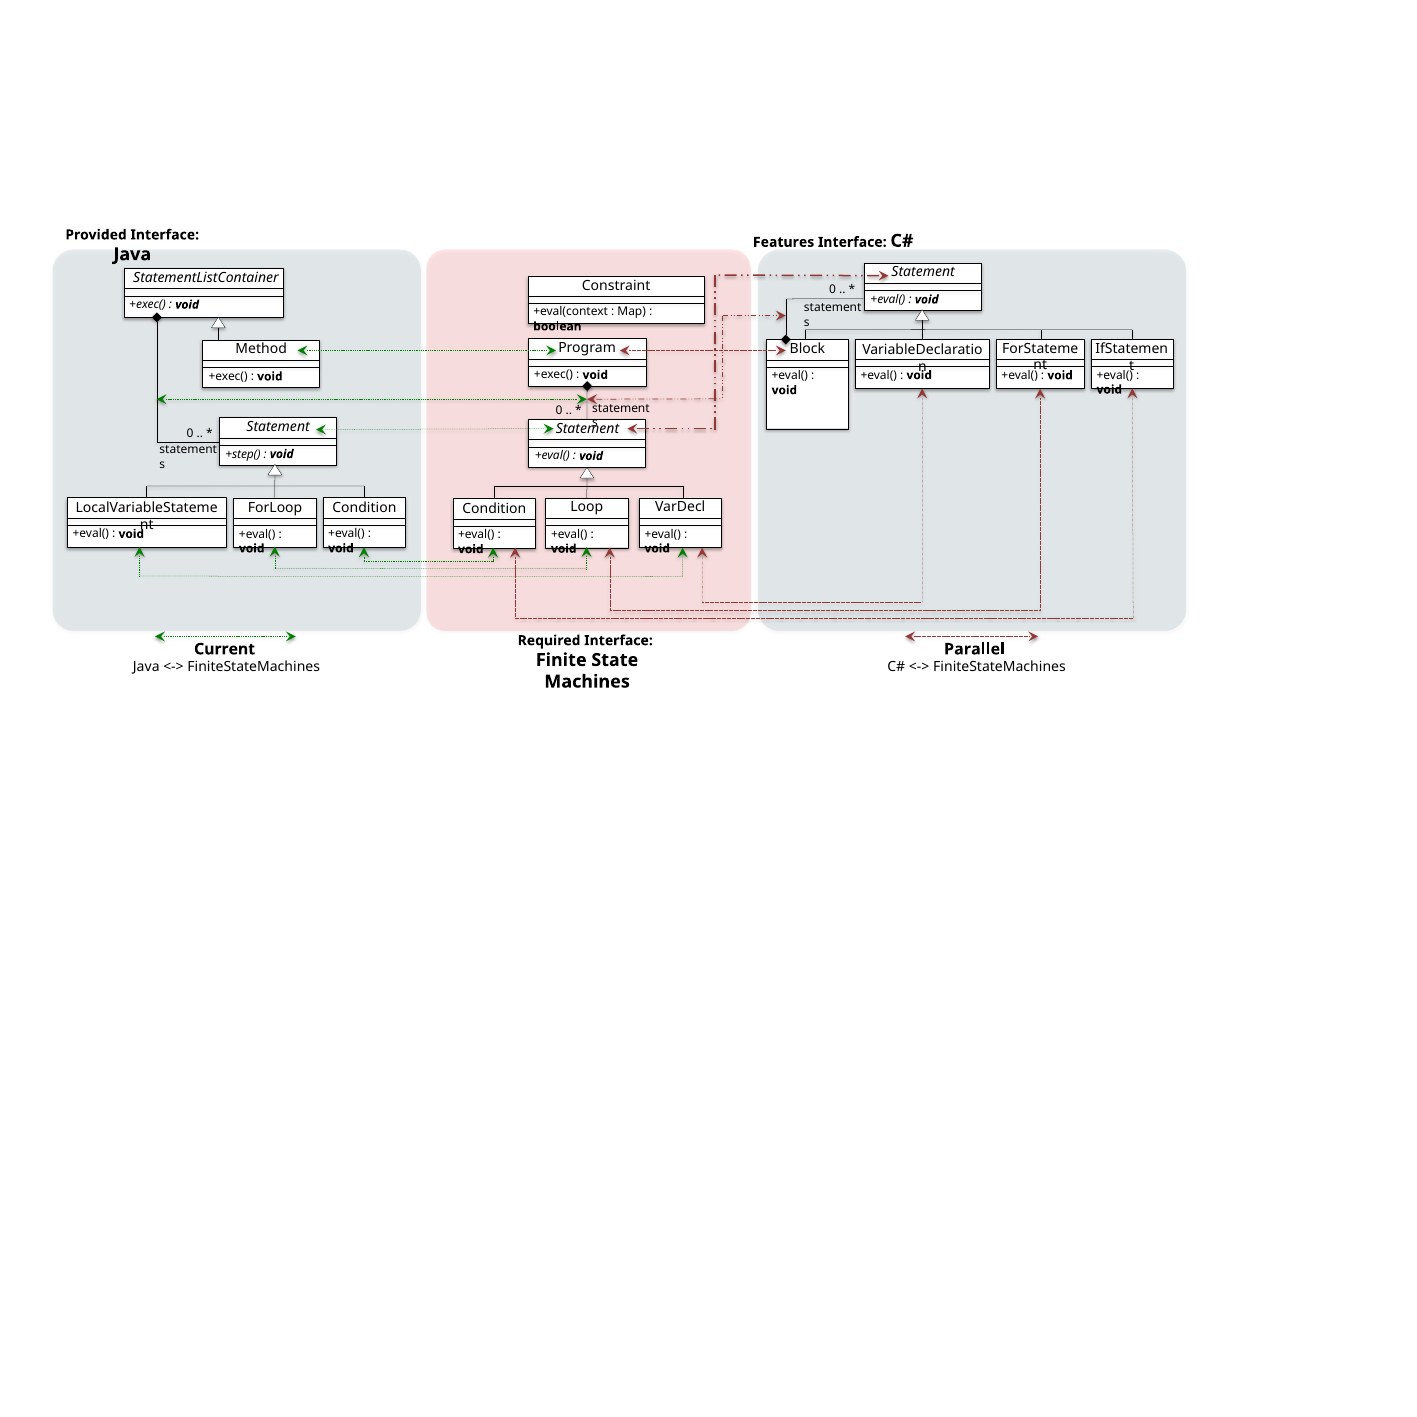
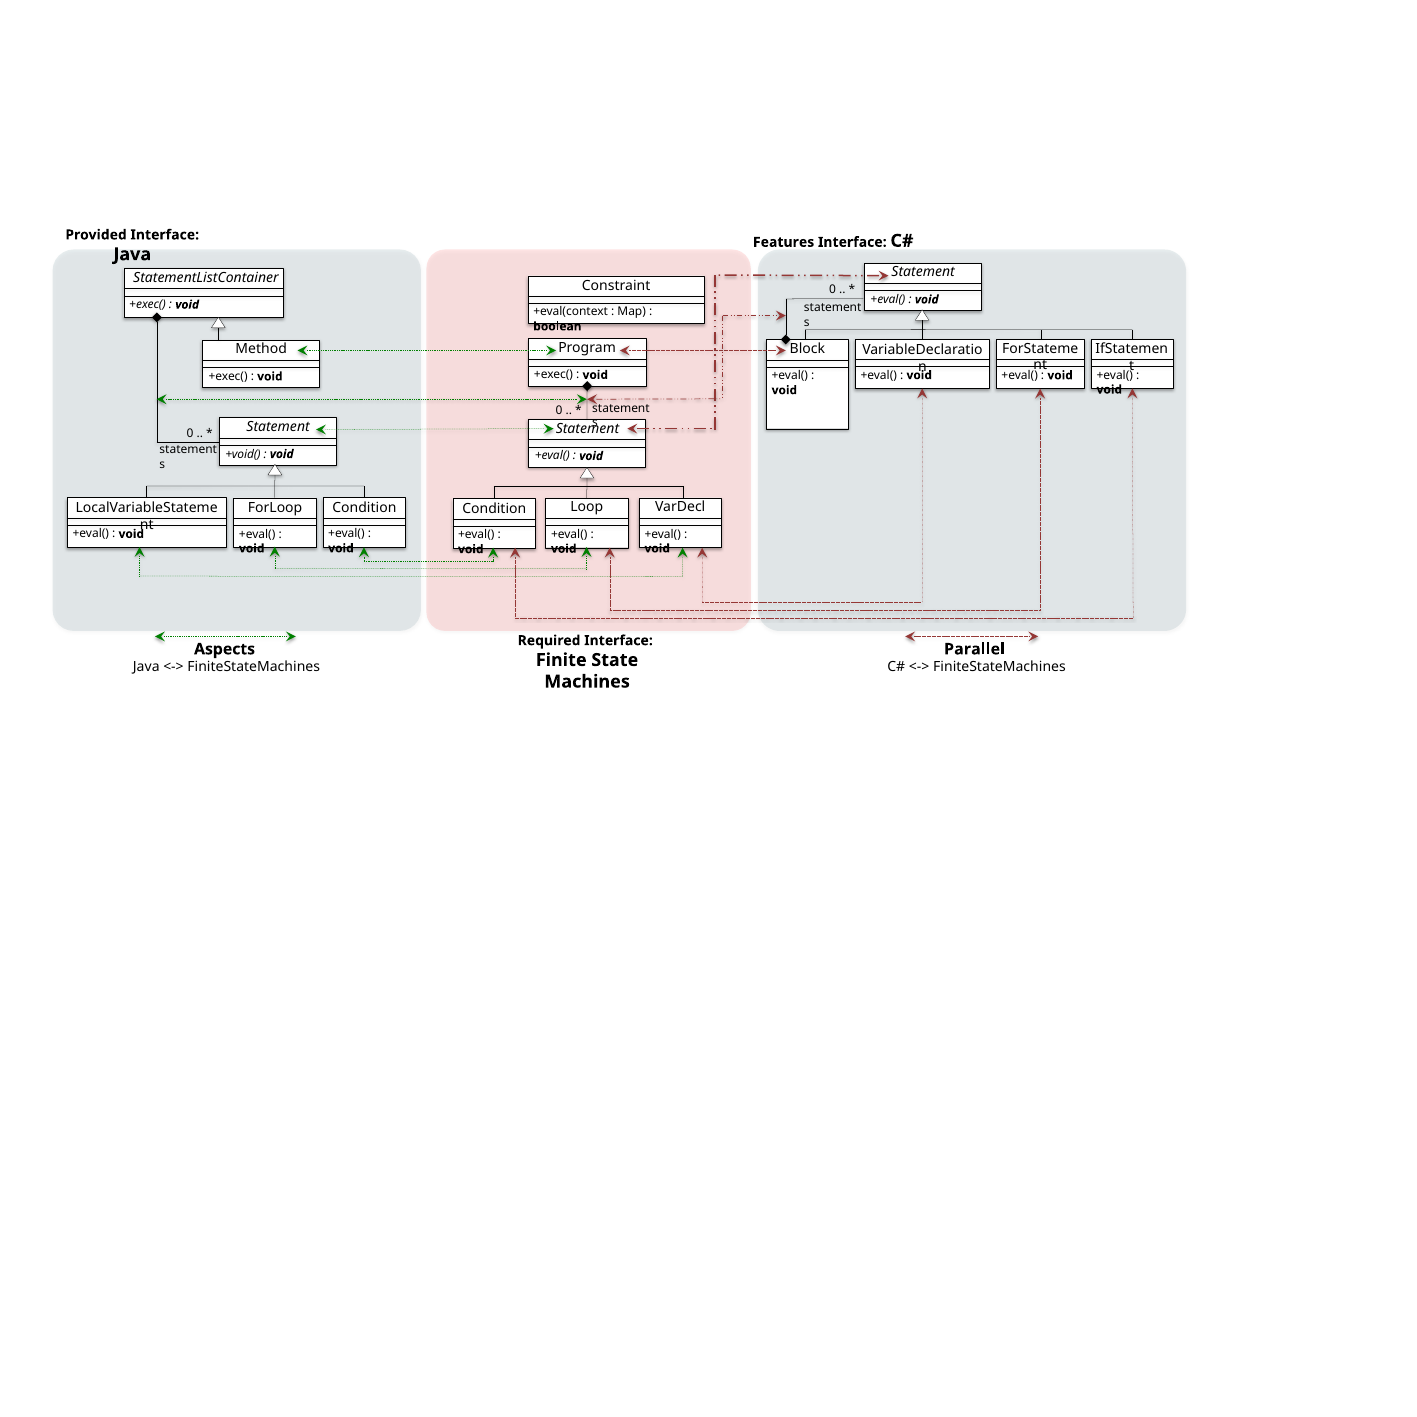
+step(: +step( -> +void( (243, 454)
Current: Current -> Aspects (225, 649)
